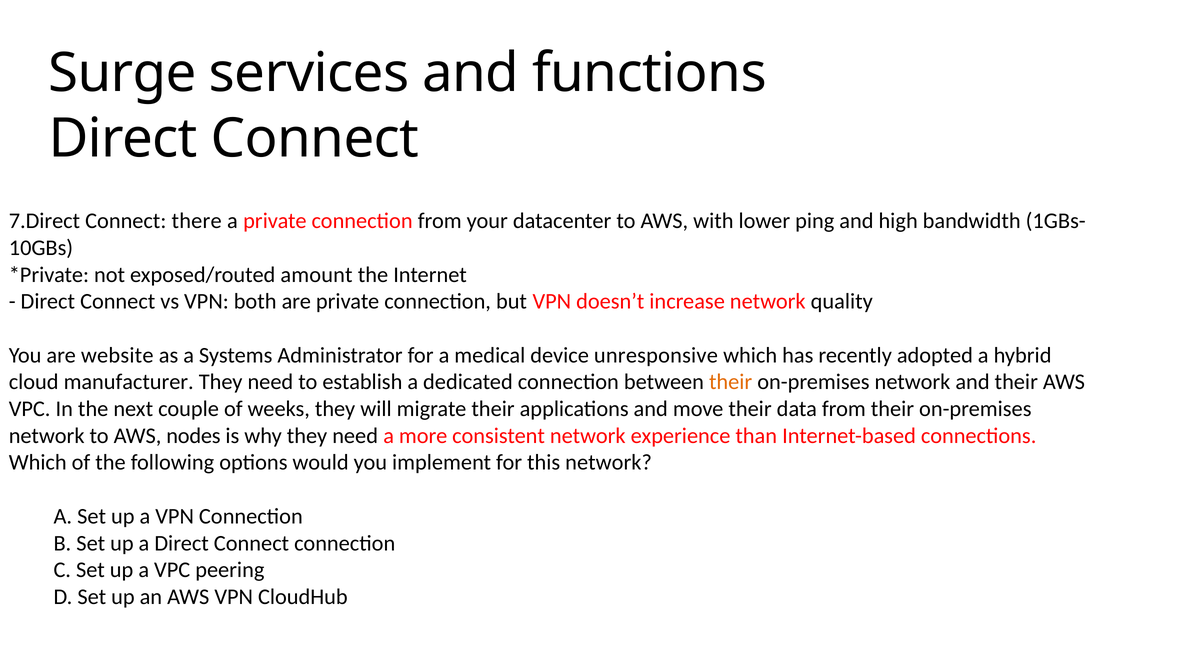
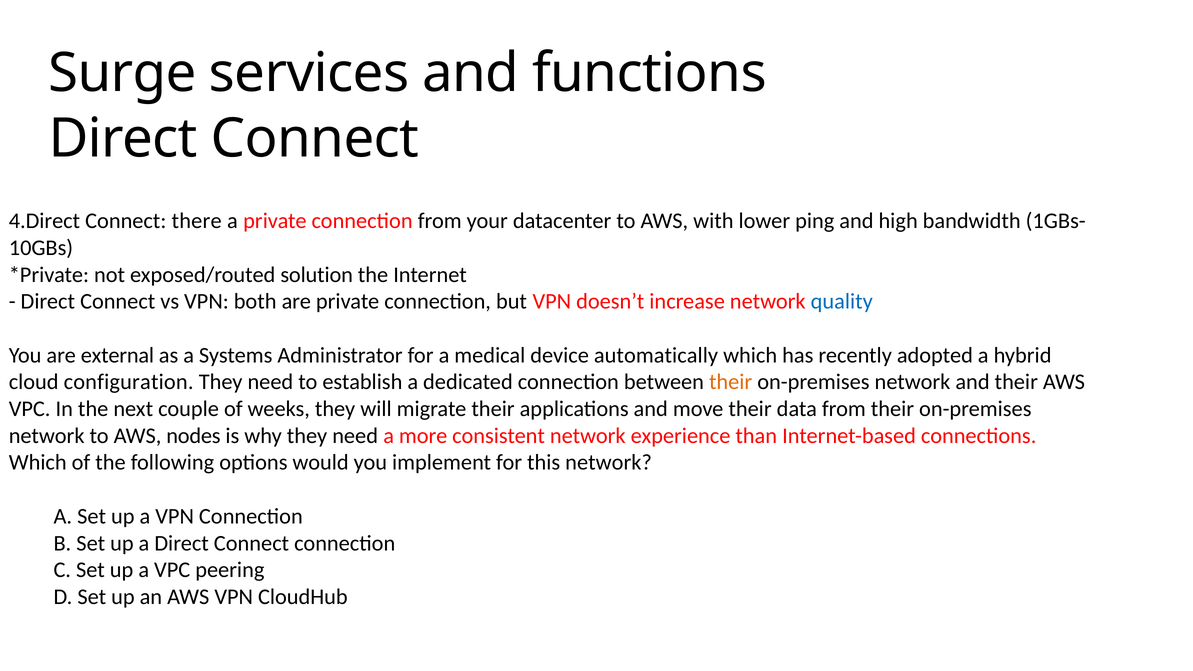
7.Direct: 7.Direct -> 4.Direct (44, 221)
amount: amount -> solution (317, 275)
quality colour: black -> blue (842, 302)
website: website -> external (117, 355)
unresponsive: unresponsive -> automatically (656, 355)
manufacturer: manufacturer -> configuration (129, 382)
